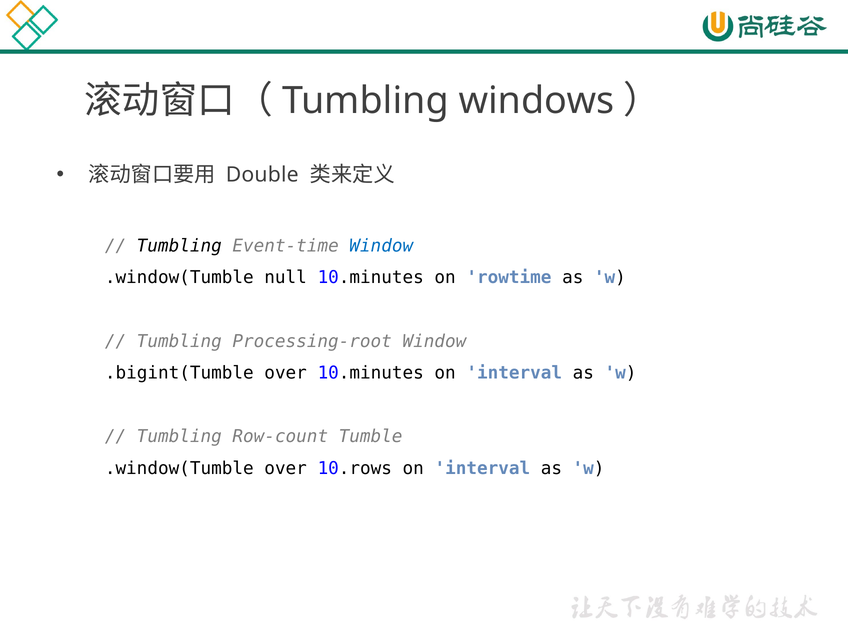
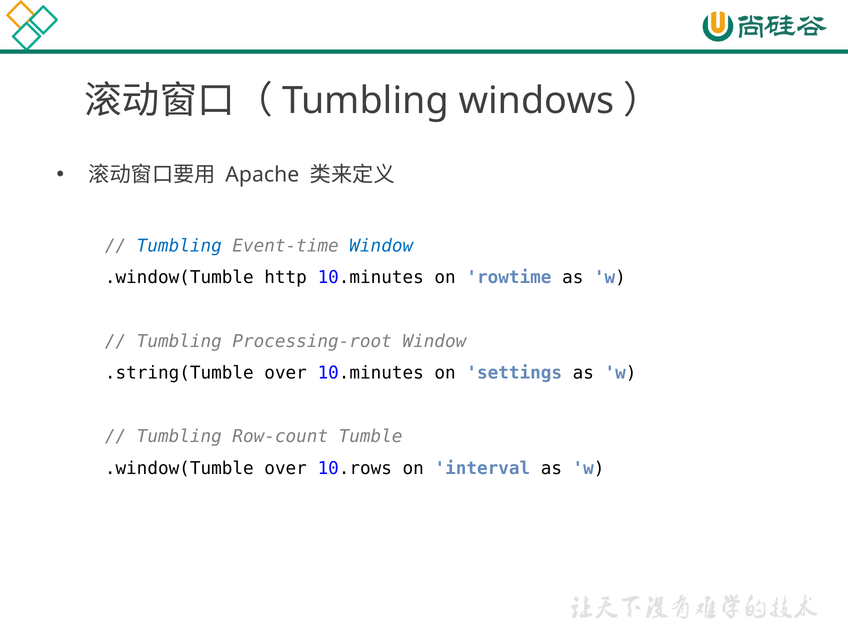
Double: Double -> Apache (262, 175)
Tumbling colour: black -> blue (179, 246)
null: null -> http (286, 278)
.bigint(Tumble: .bigint(Tumble -> .string(Tumble (179, 373)
10.minutes on interval: interval -> settings (514, 373)
